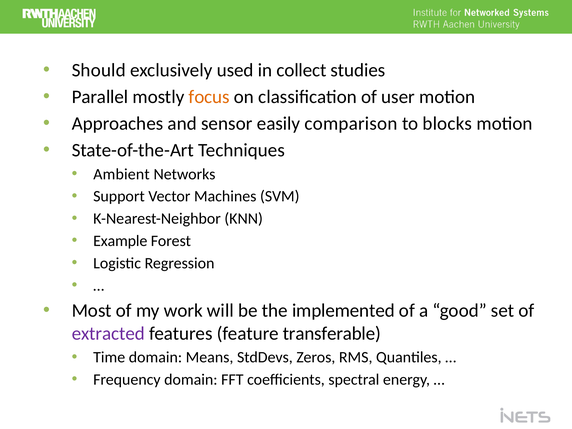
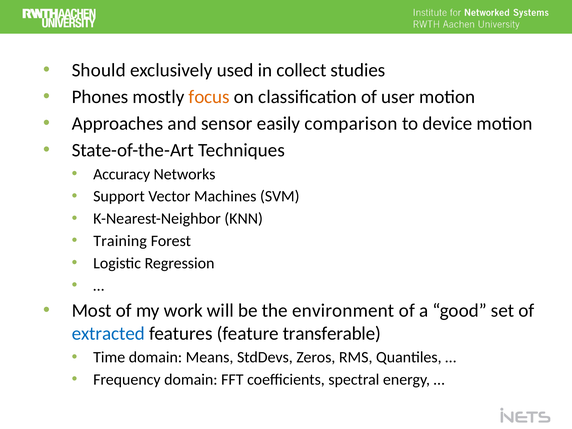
Parallel: Parallel -> Phones (100, 97)
blocks: blocks -> device (447, 124)
Ambient: Ambient -> Accuracy (122, 174)
Example: Example -> Training (120, 241)
implemented: implemented -> environment (343, 311)
extracted colour: purple -> blue (108, 333)
